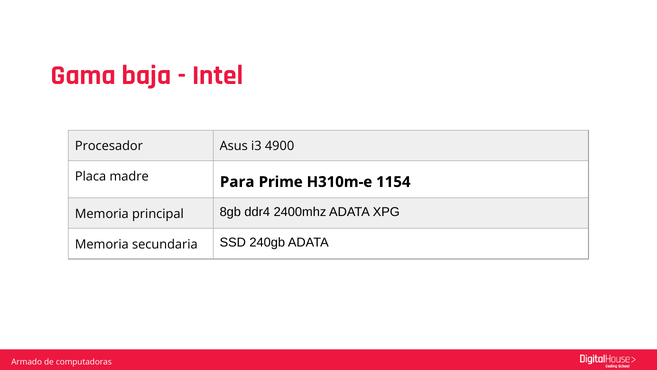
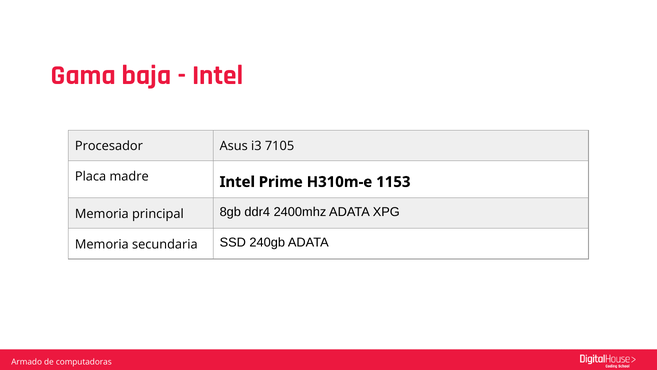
4900: 4900 -> 7105 (280, 146)
Para: Para -> Intel (237, 182)
1154: 1154 -> 1153 (393, 182)
